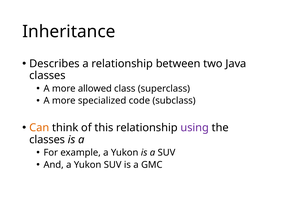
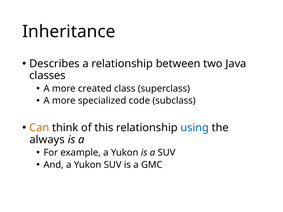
allowed: allowed -> created (95, 89)
using colour: purple -> blue (195, 128)
classes: classes -> always (47, 140)
